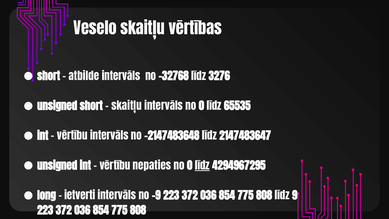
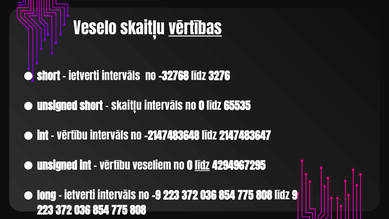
vērtības underline: none -> present (195, 29)
atbilde: atbilde -> ietverti (84, 76)
nepaties: nepaties -> veseliem (152, 166)
